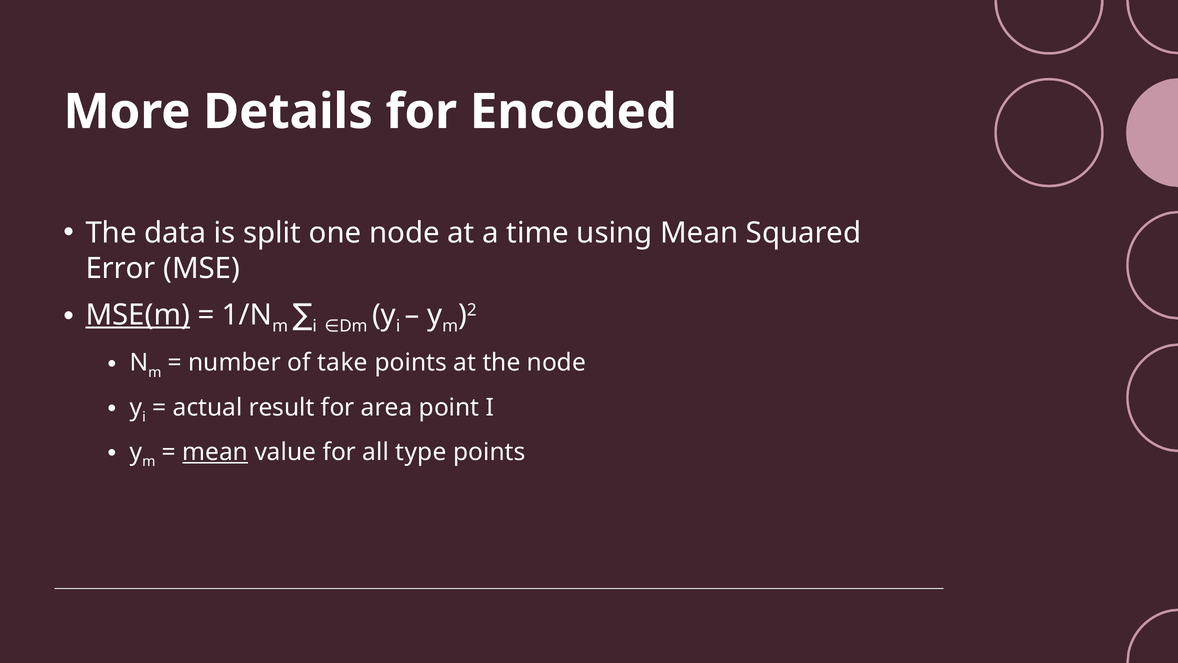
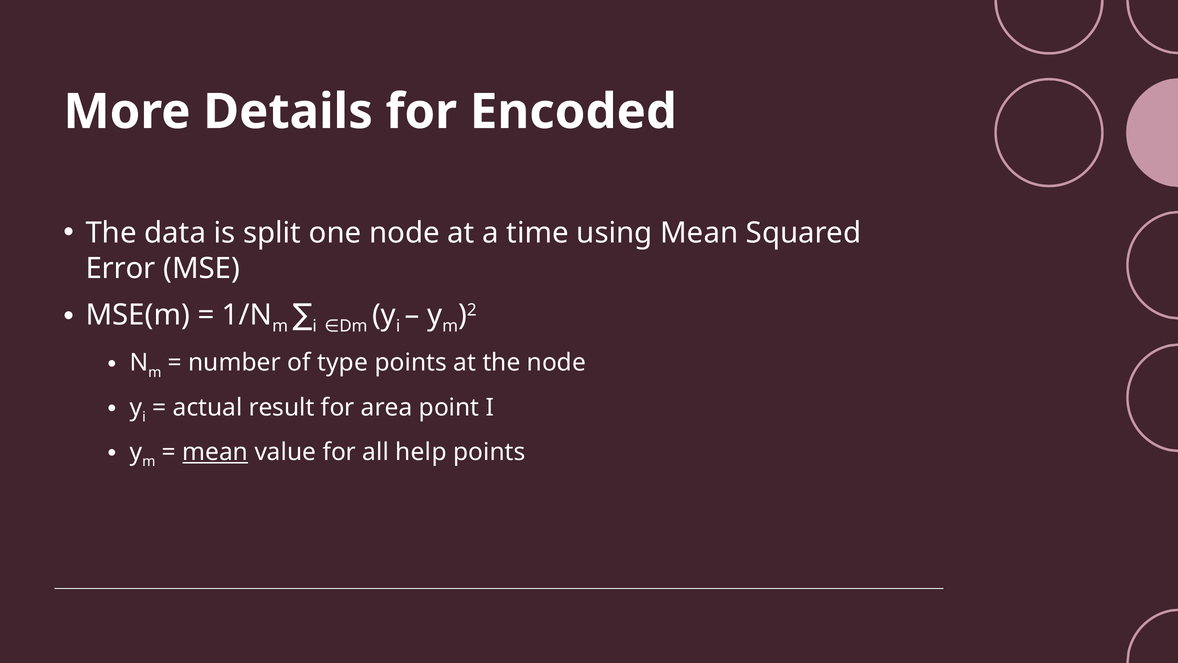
MSE(m underline: present -> none (138, 315)
take: take -> type (343, 363)
type: type -> help (421, 452)
